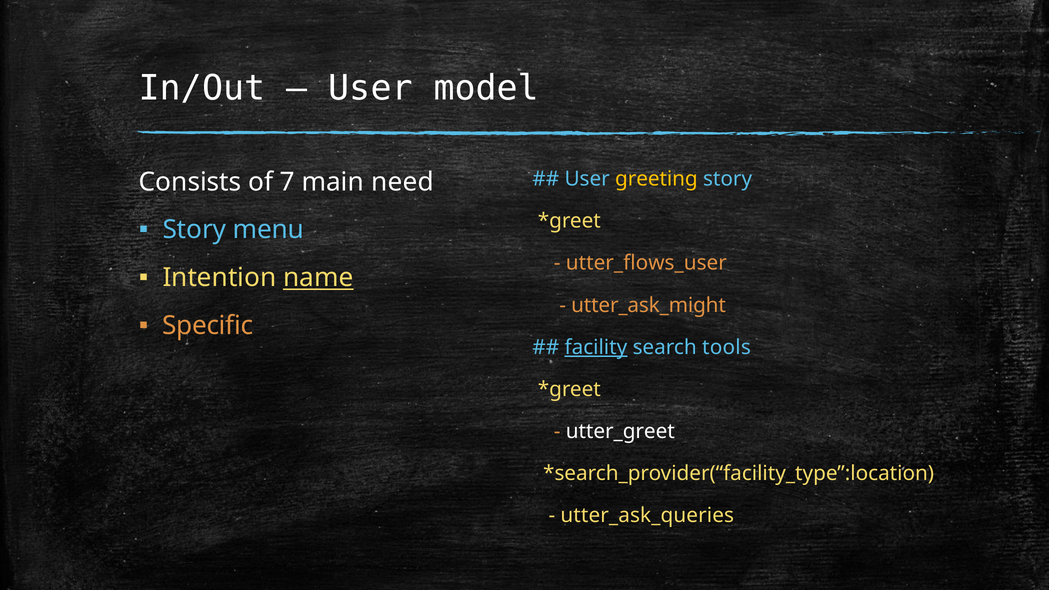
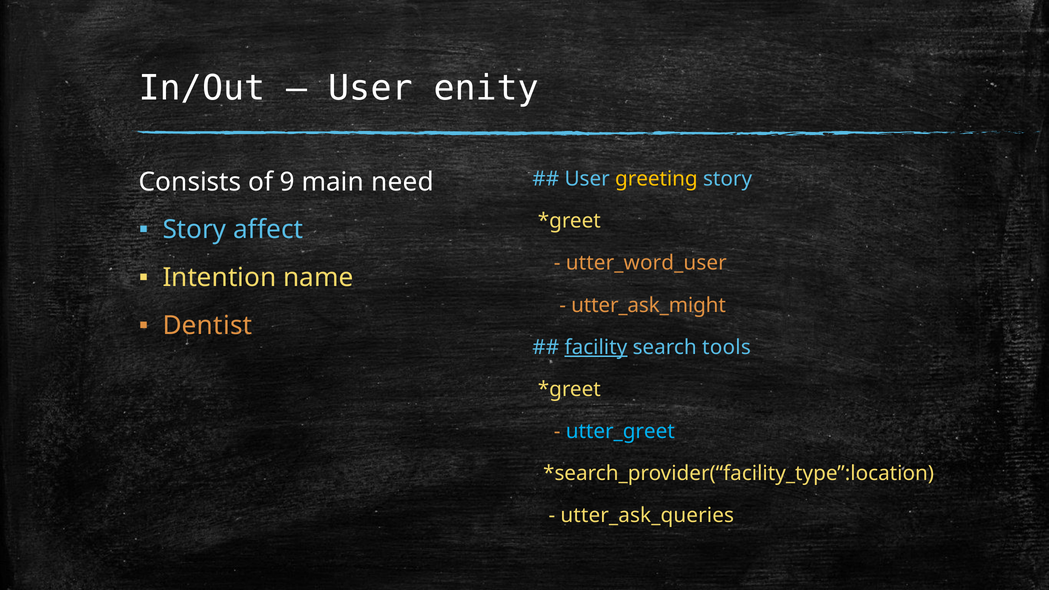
model: model -> enity (486, 88)
7: 7 -> 9 (287, 182)
menu: menu -> affect (268, 230)
utter_flows_user: utter_flows_user -> utter_word_user (646, 263)
name underline: present -> none (318, 278)
Specific: Specific -> Dentist (207, 326)
utter_greet colour: white -> light blue (620, 432)
